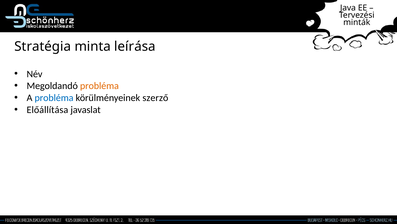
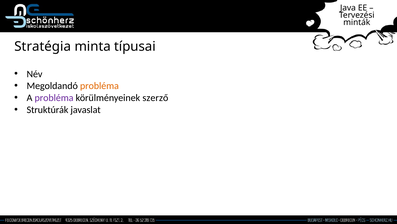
leírása: leírása -> típusai (135, 46)
probléma colour: blue -> purple (54, 98)
Előállítása: Előállítása -> Struktúrák (48, 109)
